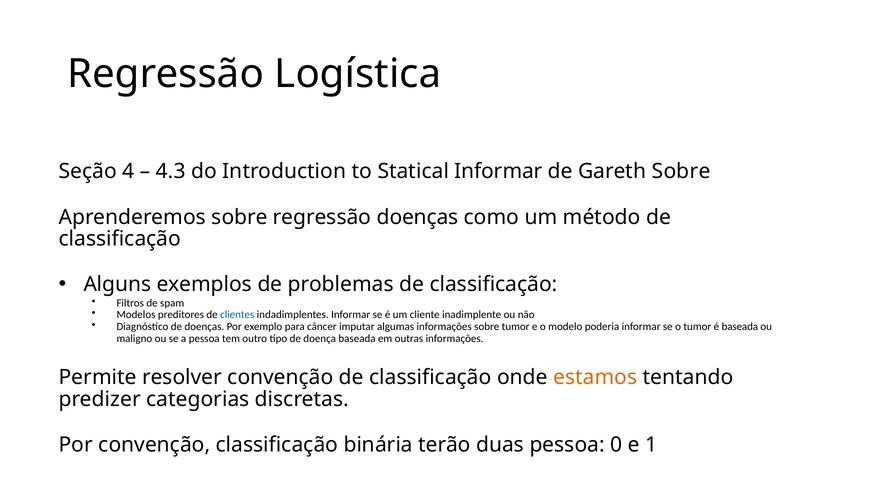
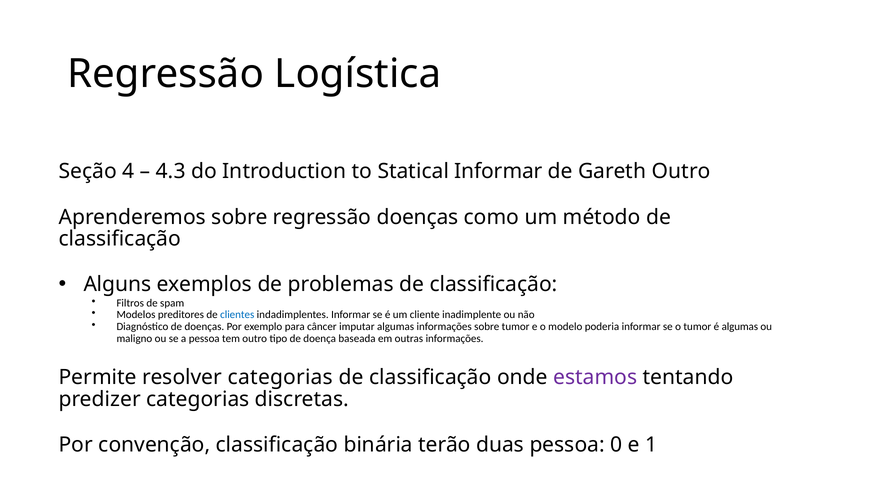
Gareth Sobre: Sobre -> Outro (681, 171)
é baseada: baseada -> algumas (740, 327)
resolver convenção: convenção -> categorias (280, 377)
estamos colour: orange -> purple (595, 377)
